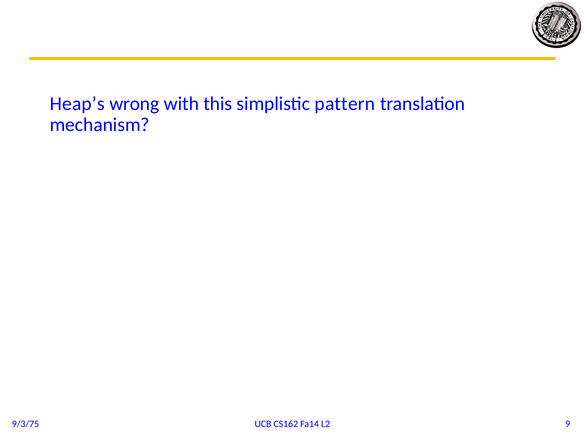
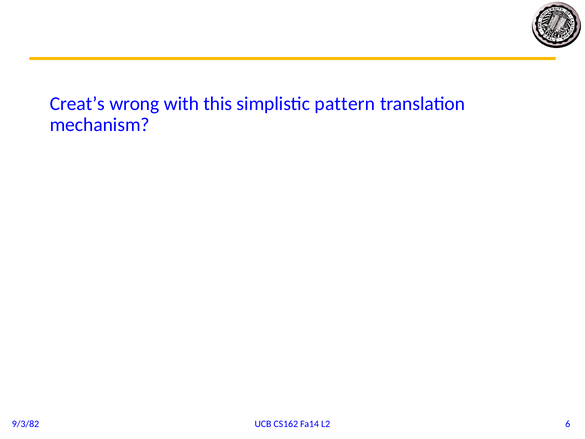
Heap’s: Heap’s -> Creat’s (77, 104)
9/3/75: 9/3/75 -> 9/3/82 (25, 424)
9: 9 -> 6 (568, 424)
